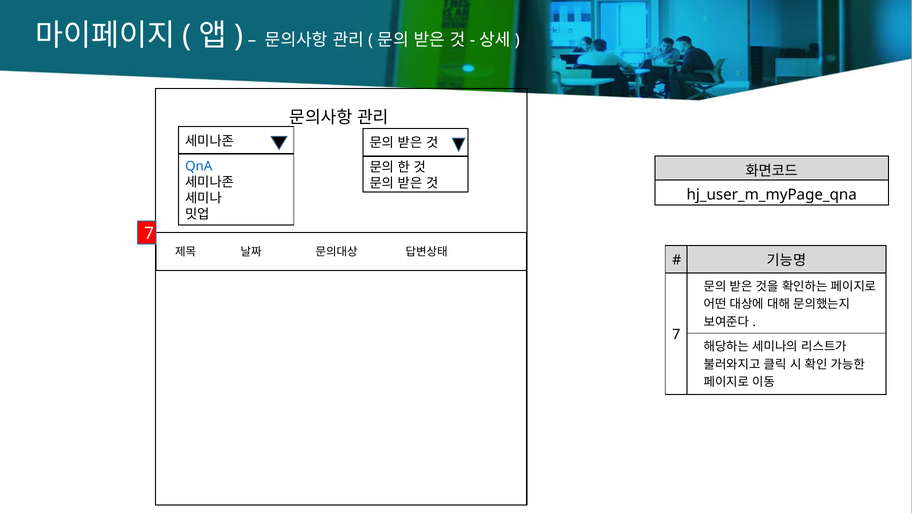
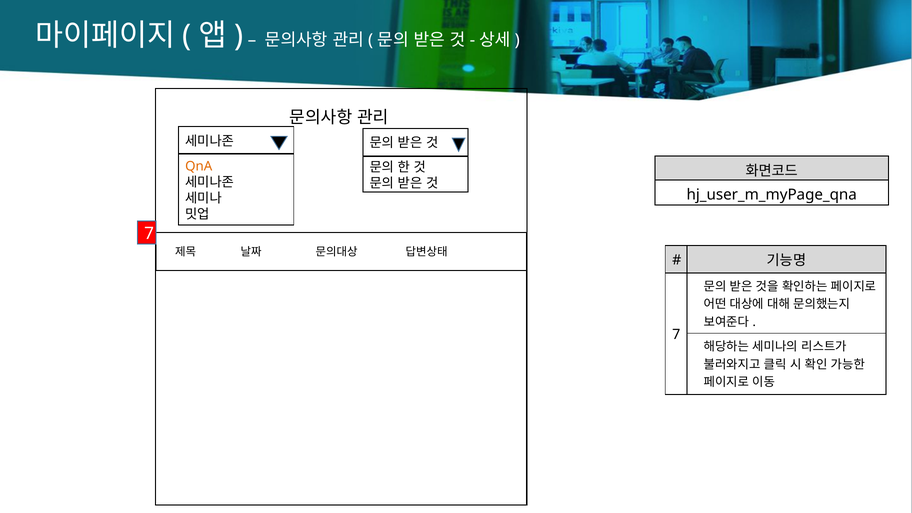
QnA colour: blue -> orange (199, 166)
